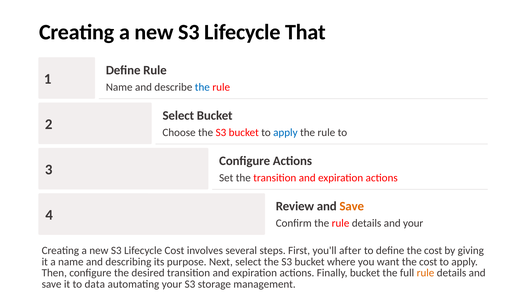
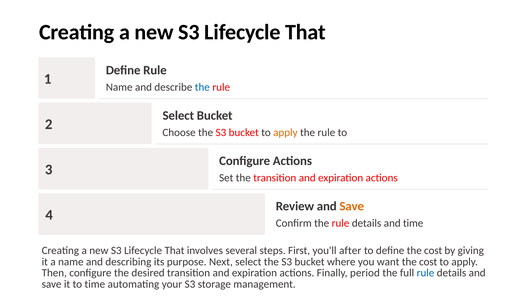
apply colour: blue -> orange (285, 132)
and your: your -> time (413, 223)
Cost: Cost -> That (175, 251)
Finally bucket: bucket -> period (365, 273)
rule colour: orange -> blue (425, 273)
to data: data -> time (95, 284)
